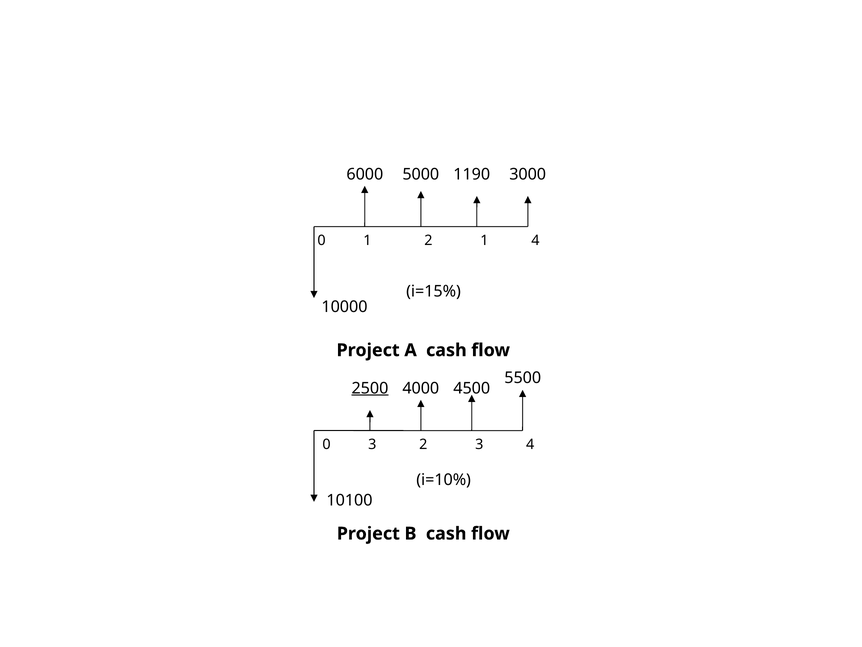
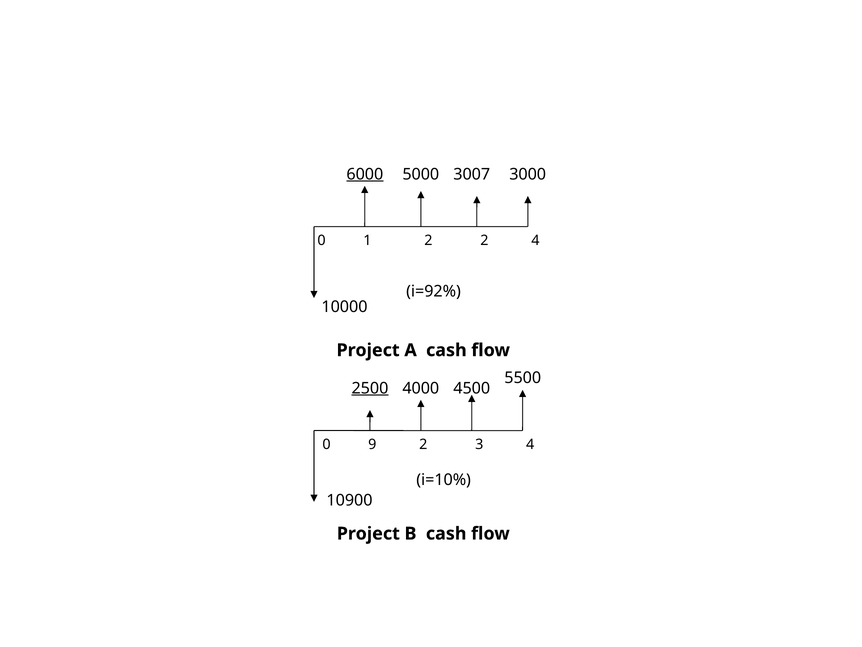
6000 underline: none -> present (365, 174)
1190: 1190 -> 3007 (472, 174)
2 1: 1 -> 2 (484, 240)
i=15%: i=15% -> i=92% (434, 291)
0 3: 3 -> 9 (372, 444)
10100: 10100 -> 10900 (349, 500)
